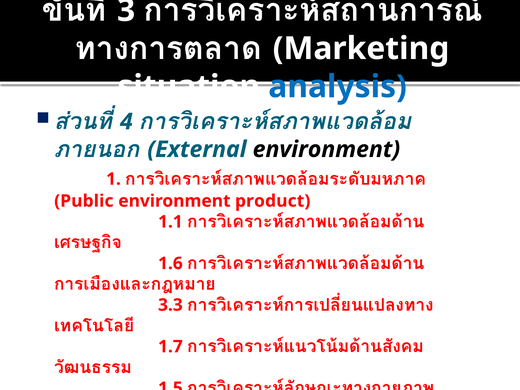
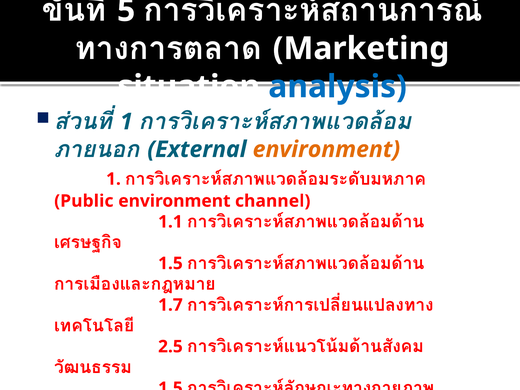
3: 3 -> 5 (126, 10)
4: 4 -> 1 (126, 122)
environment colour: black -> orange (326, 149)
product: product -> channel (273, 201)
1.6: 1.6 -> 1.5 (170, 263)
3.3: 3.3 -> 1.7 (170, 305)
1.7: 1.7 -> 2.5 (170, 347)
